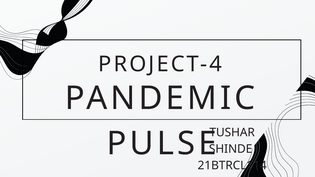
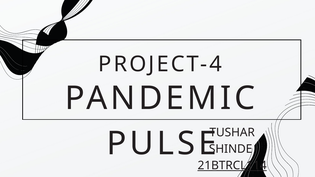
21BTRCL114 underline: none -> present (232, 166)
